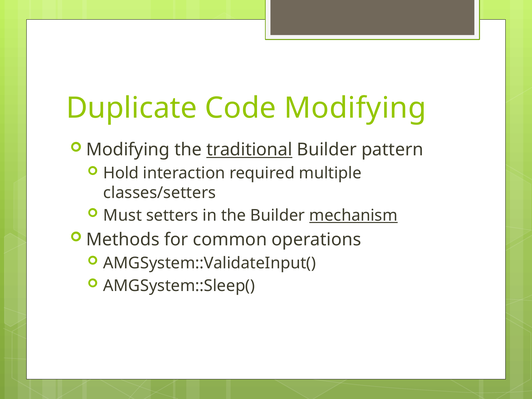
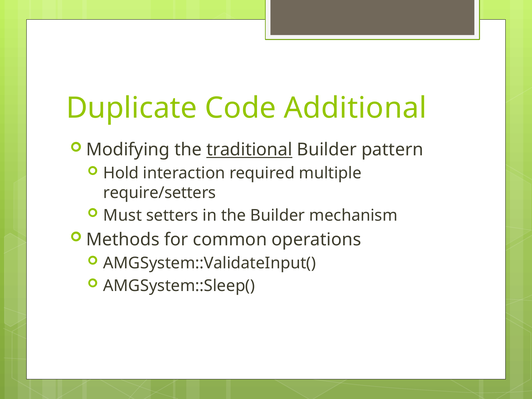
Code Modifying: Modifying -> Additional (355, 108)
classes/setters: classes/setters -> require/setters (160, 193)
mechanism underline: present -> none (353, 216)
